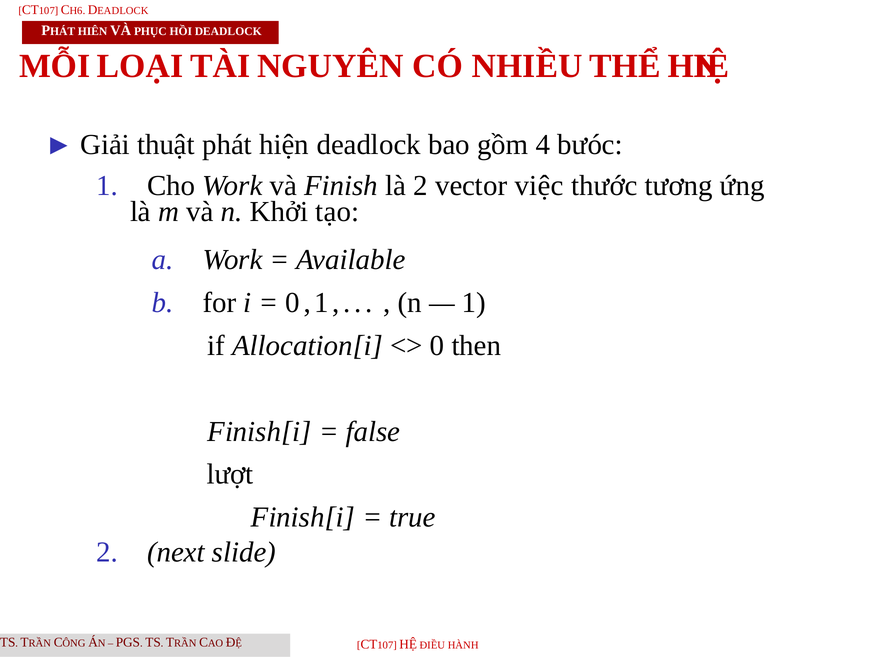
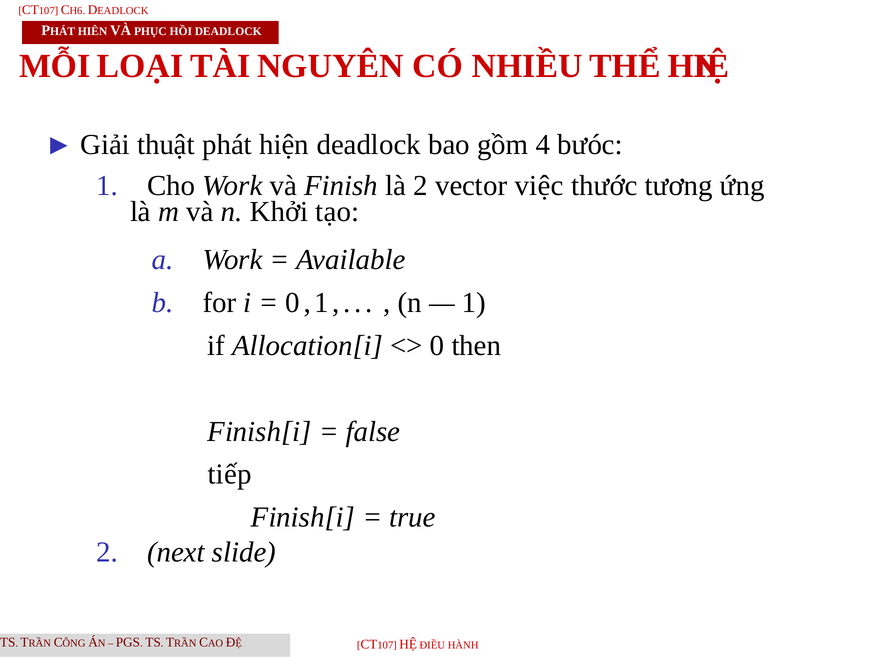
lượt: lượt -> tiếp (230, 474)
